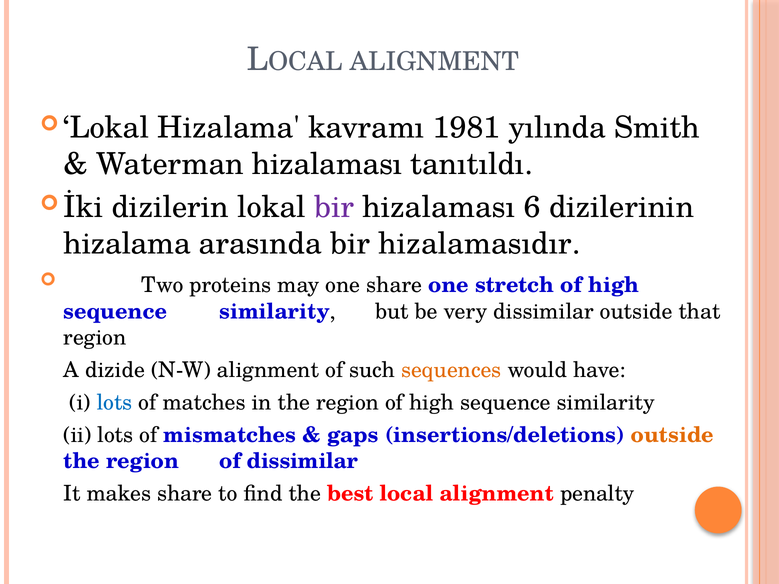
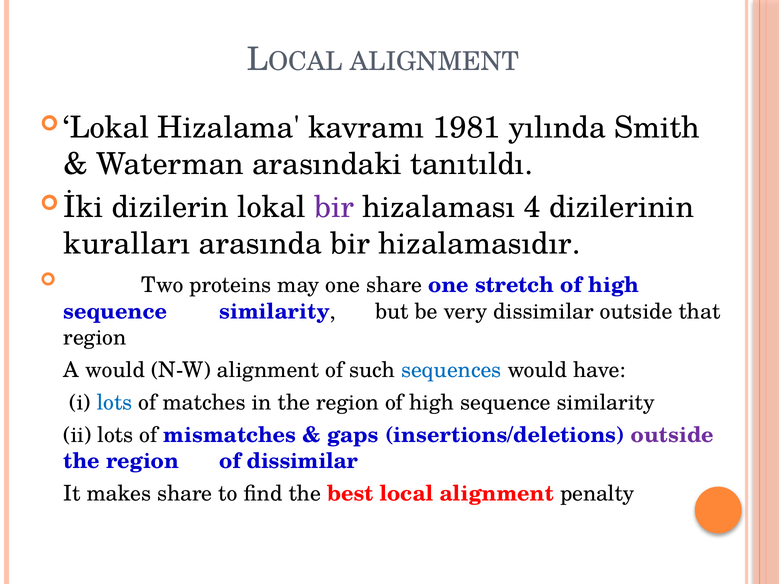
Waterman hizalaması: hizalaması -> arasındaki (327, 164)
6: 6 -> 4 (532, 207)
hizalama: hizalama -> kuralları (127, 244)
A dizide: dizide -> would (115, 370)
sequences colour: orange -> blue (451, 370)
outside colour: orange -> purple (672, 435)
